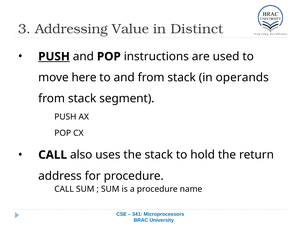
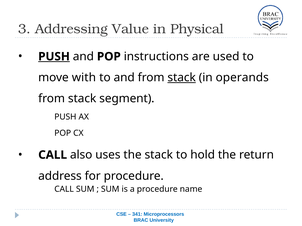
Distinct: Distinct -> Physical (197, 29)
here: here -> with (84, 78)
stack underline: none -> present (182, 78)
